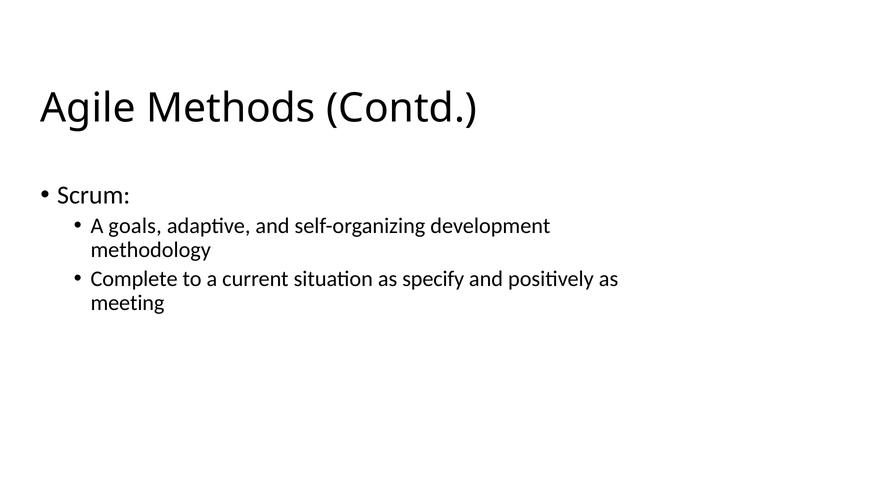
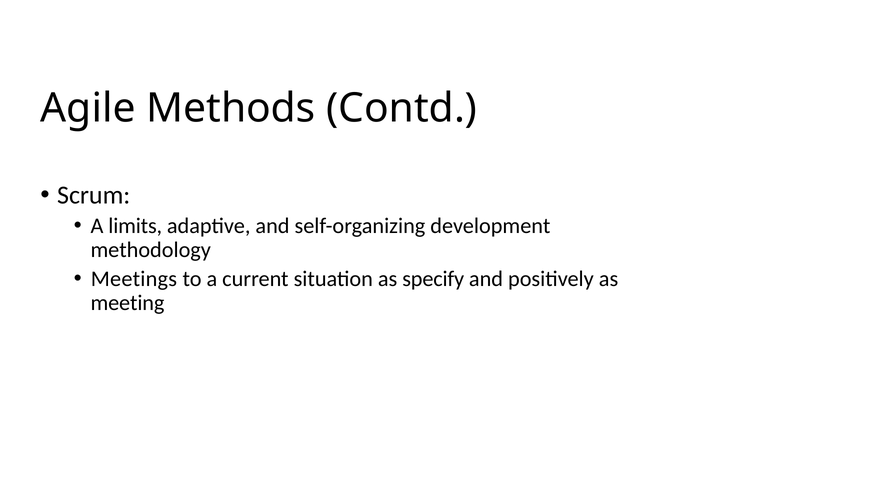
goals: goals -> limits (135, 226)
Complete: Complete -> Meetings (134, 279)
